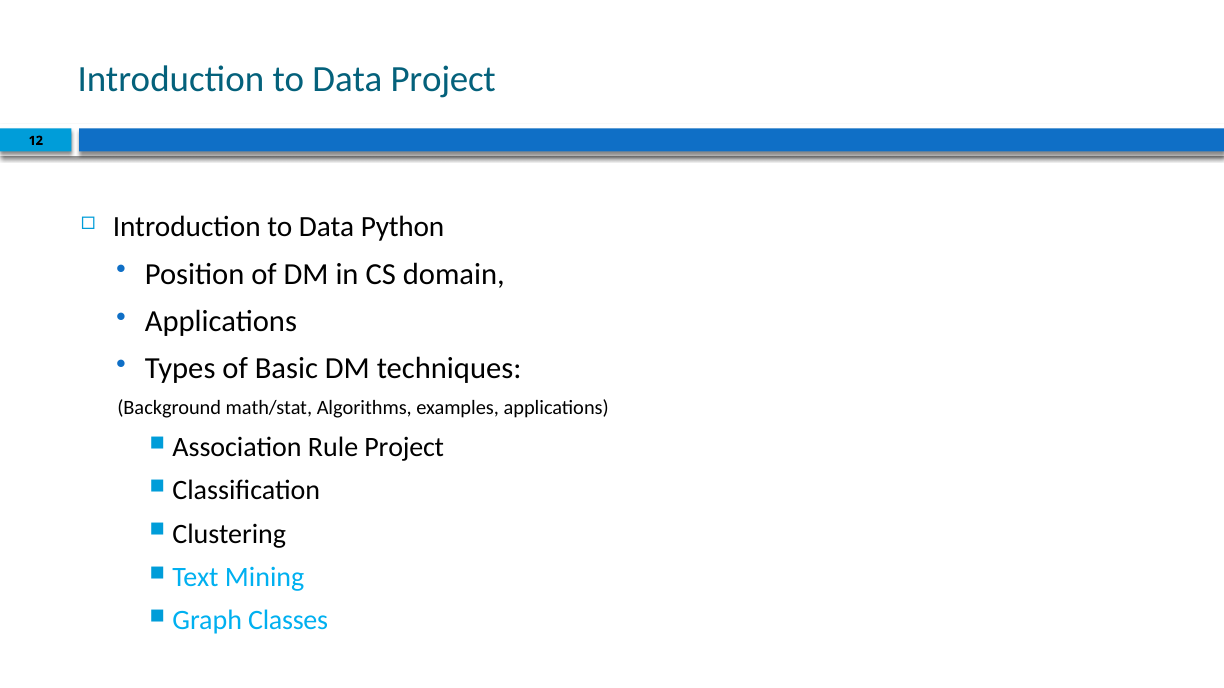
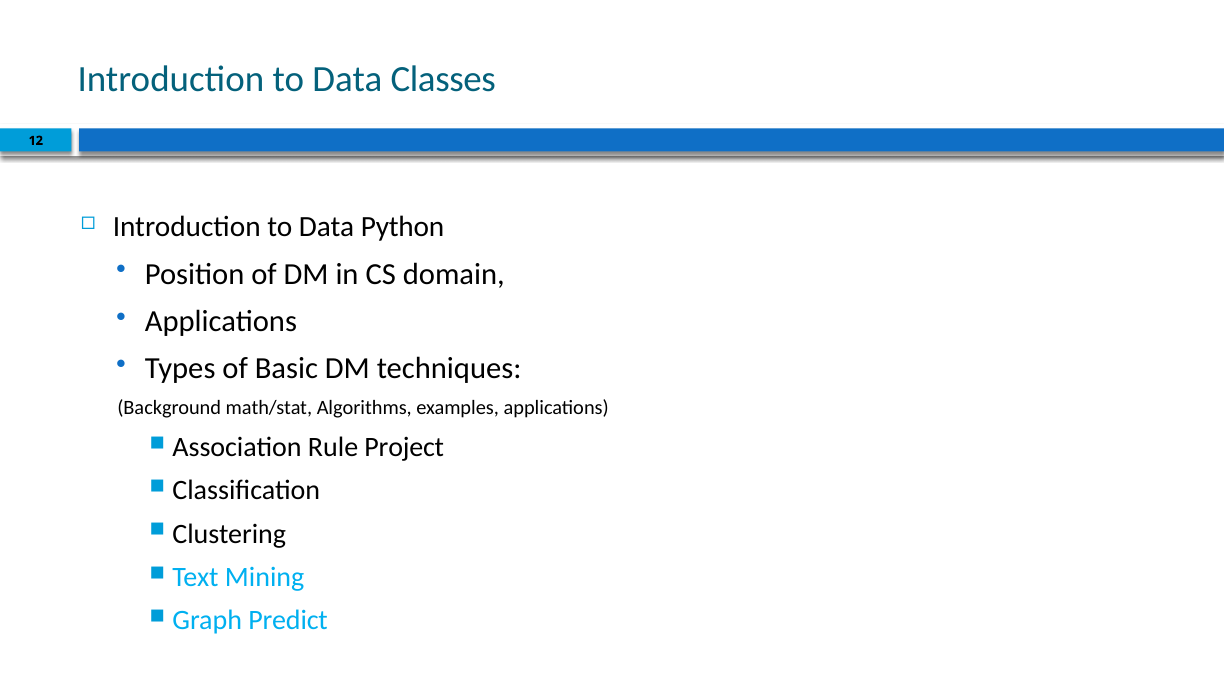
Data Project: Project -> Classes (443, 80)
Classes: Classes -> Predict (288, 621)
